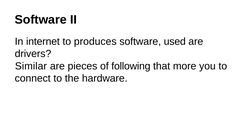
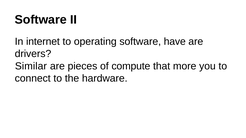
produces: produces -> operating (95, 42)
used: used -> have (175, 42)
following: following -> compute (131, 66)
